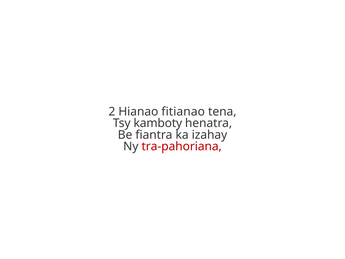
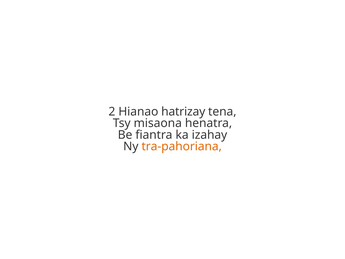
fitianao: fitianao -> hatrizay (183, 111)
kamboty: kamboty -> misaona (158, 123)
tra-pahoriana colour: red -> orange (182, 146)
